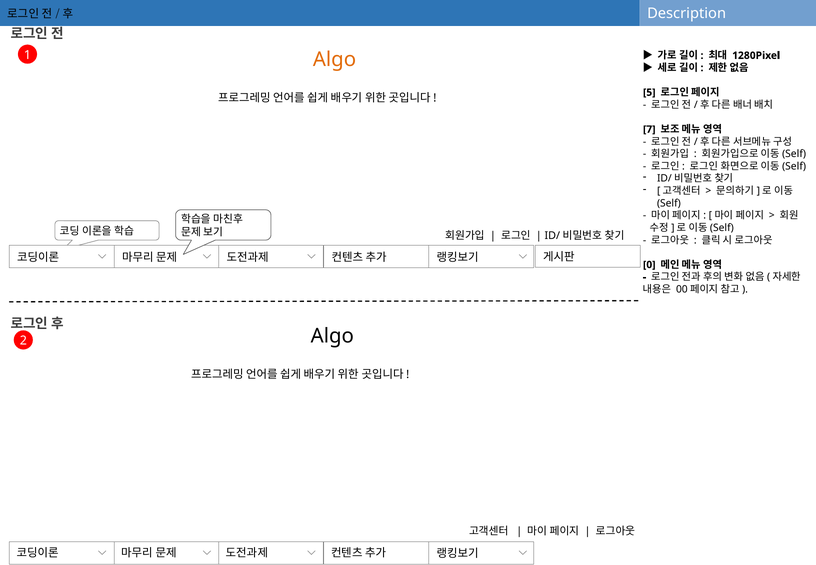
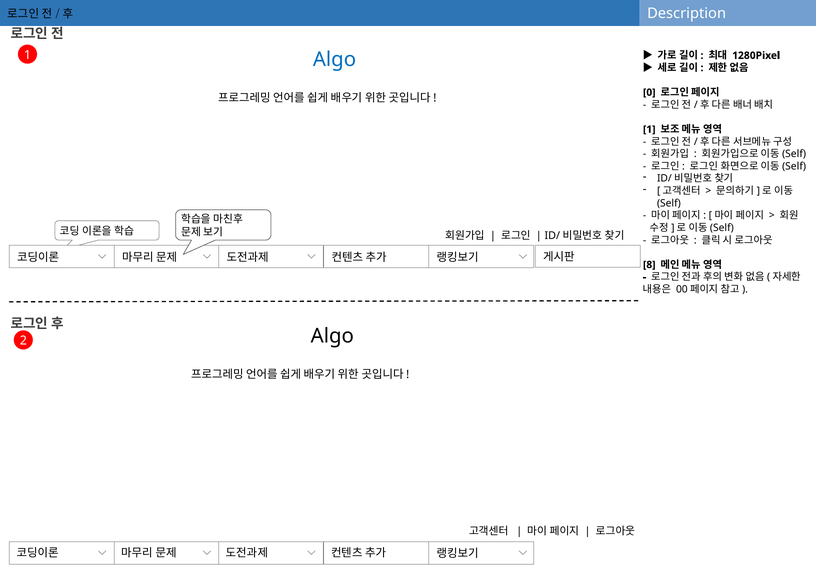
Algo colour: orange -> blue (335, 59)
5: 5 -> 0 (649, 92)
7: 7 -> 1 (649, 129)
0: 0 -> 8 (649, 265)
